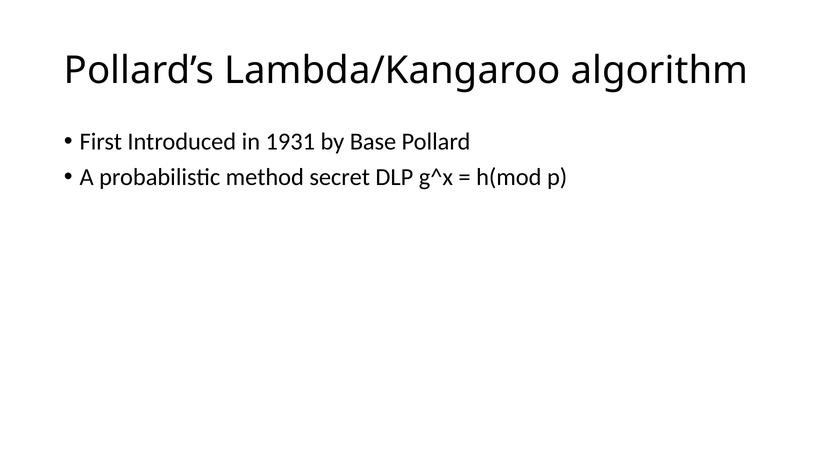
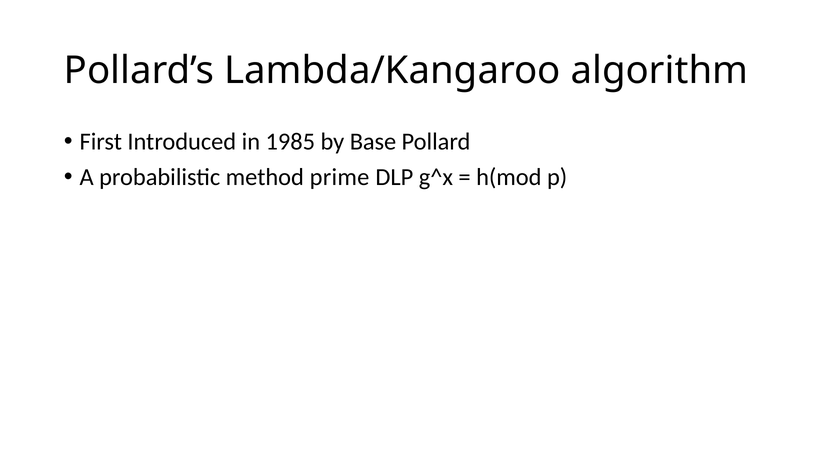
1931: 1931 -> 1985 (290, 142)
secret: secret -> prime (340, 177)
